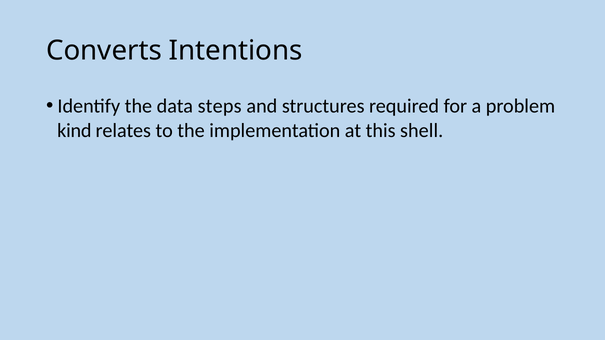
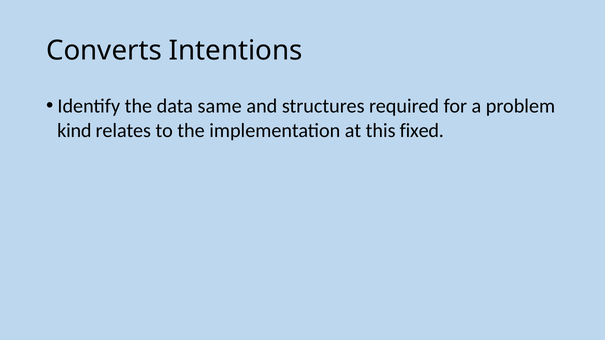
steps: steps -> same (220, 106)
shell: shell -> fixed (422, 131)
